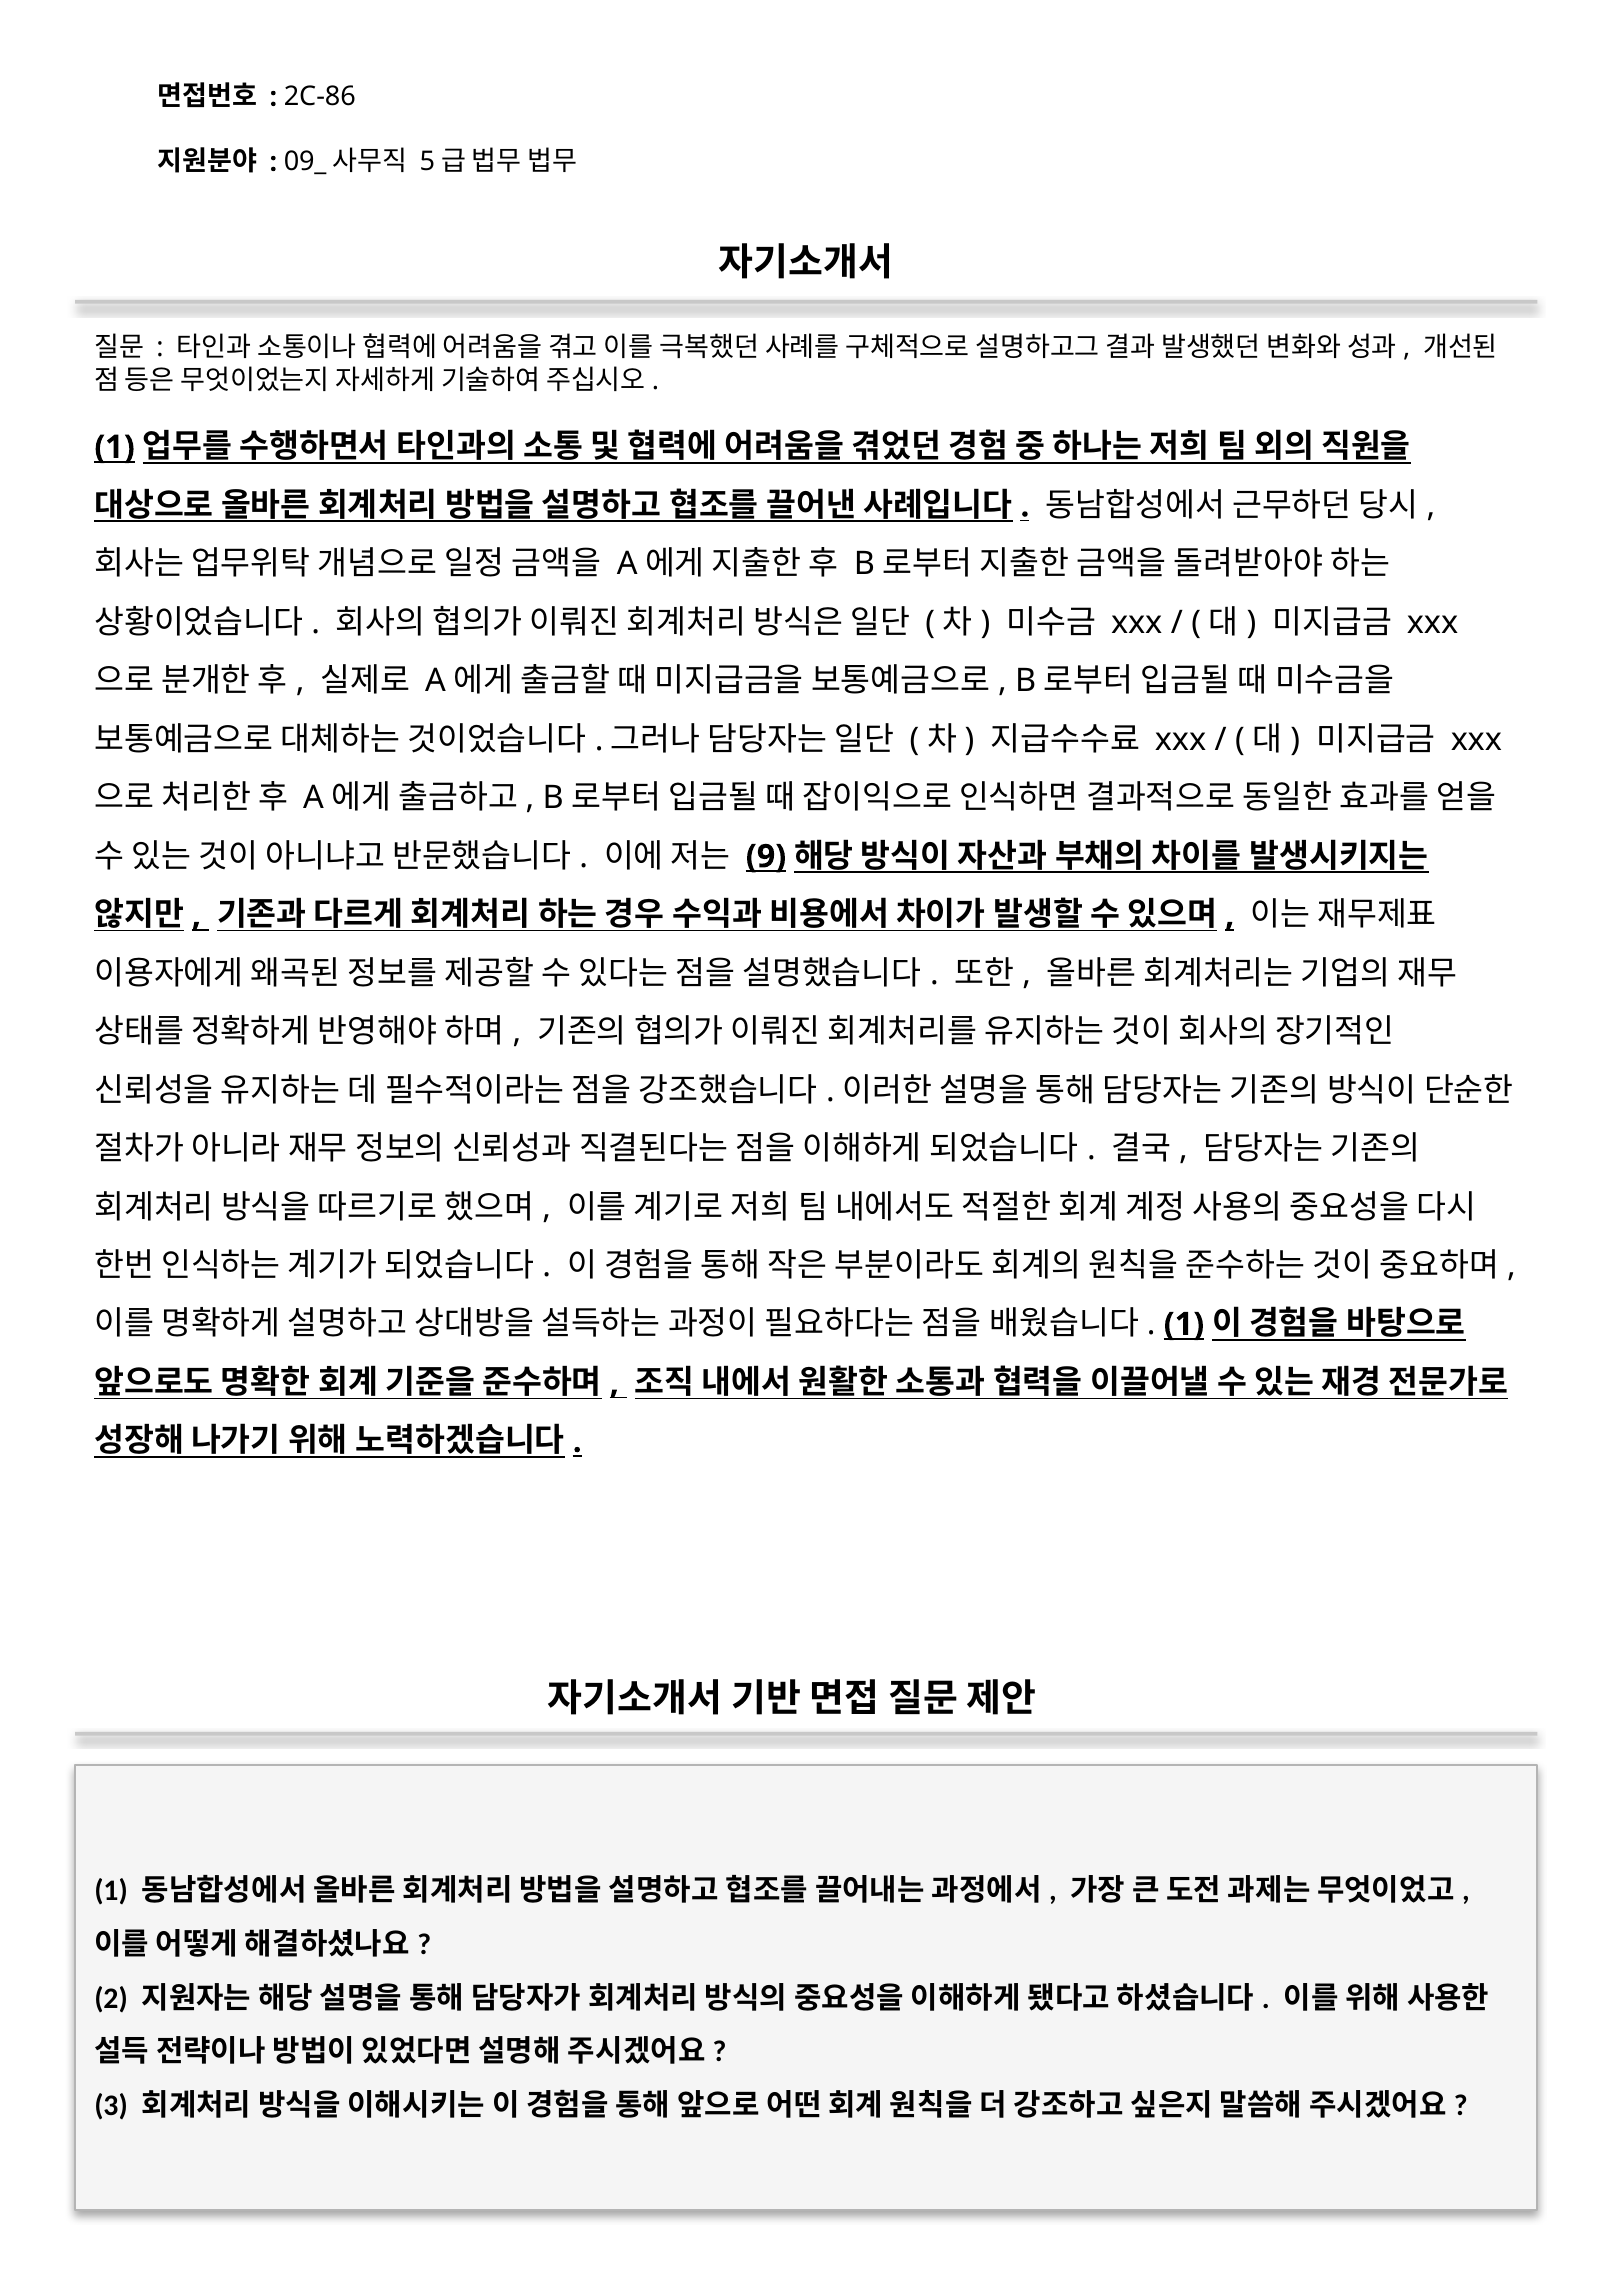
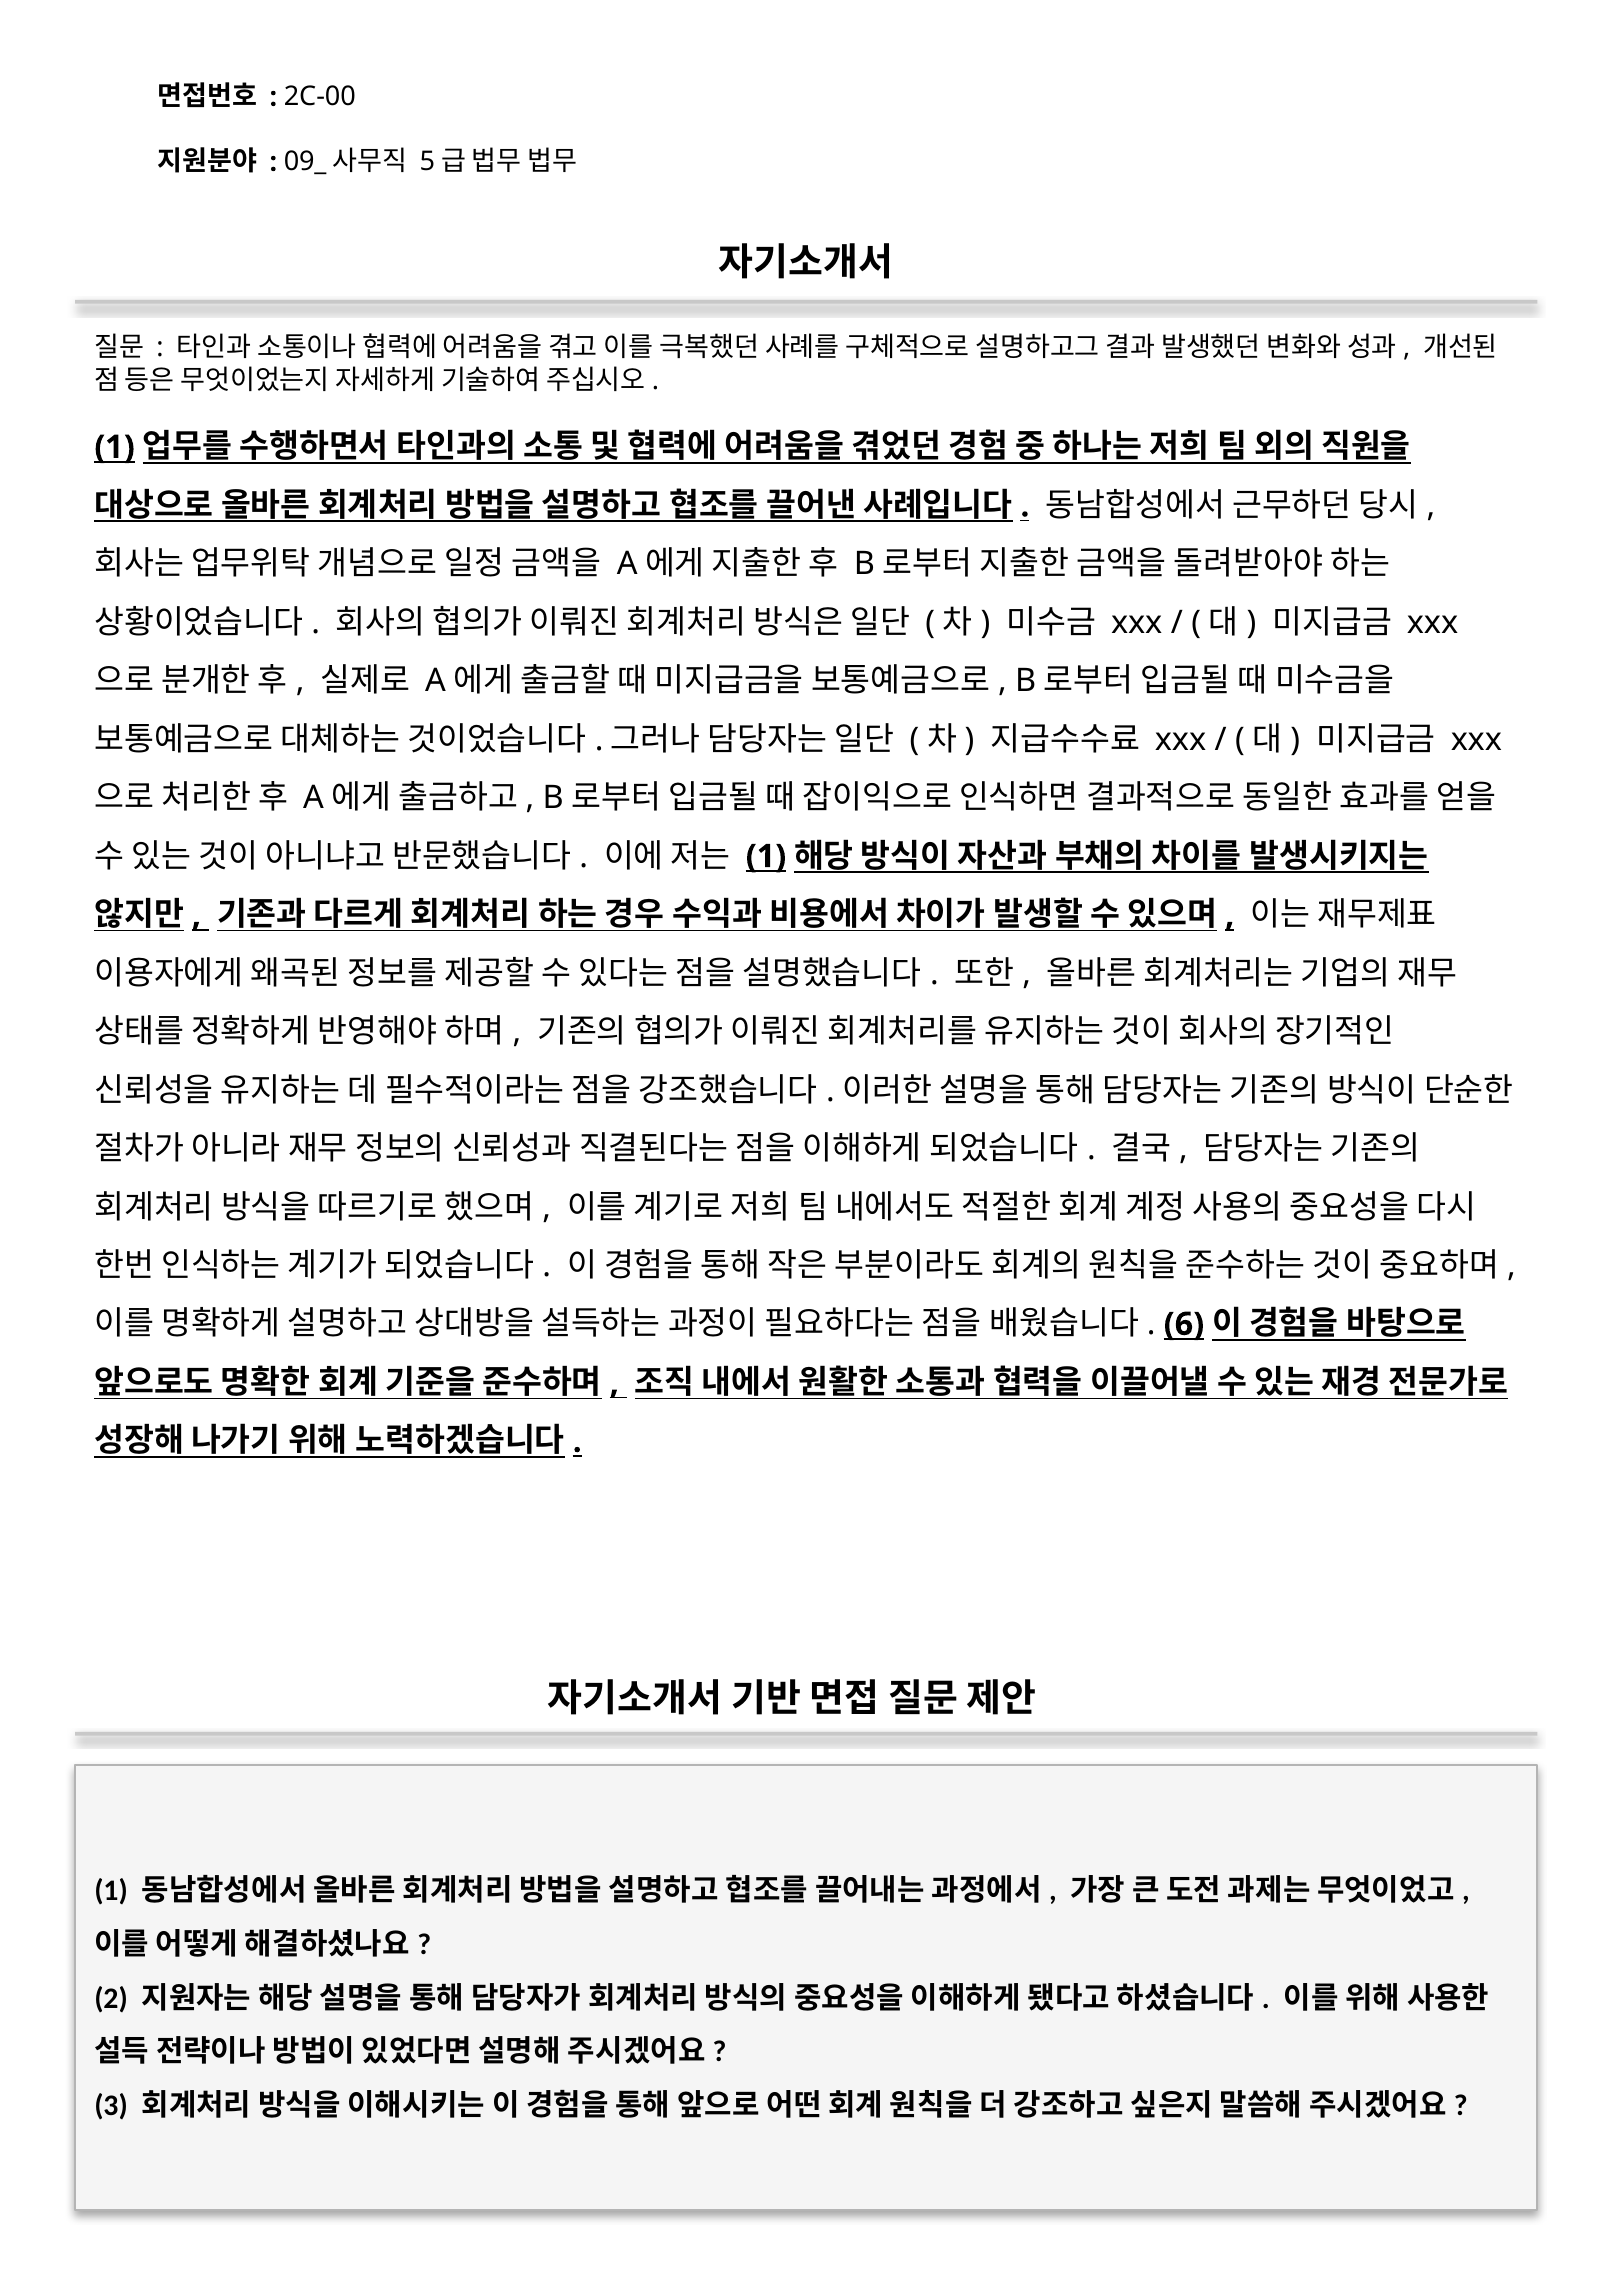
2C-86: 2C-86 -> 2C-00 (320, 97)
9: 9 -> 1 (766, 857)
1: 1 -> 6 (1184, 1325)
